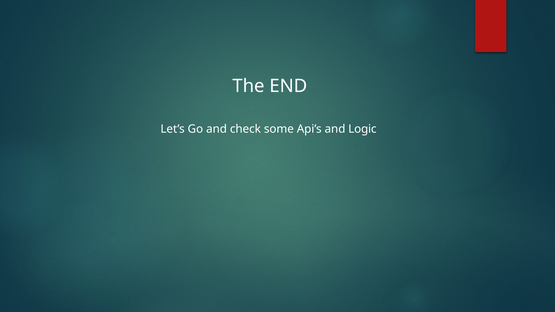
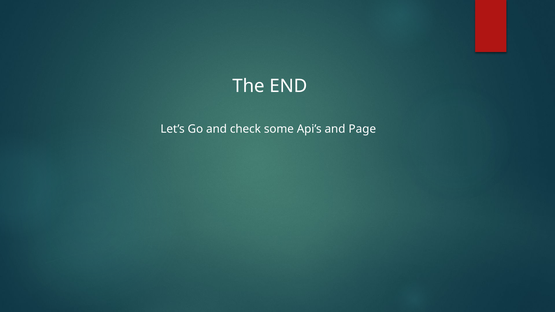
Logic: Logic -> Page (362, 129)
